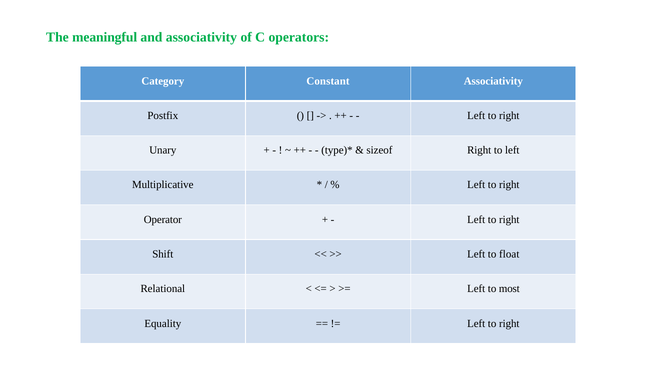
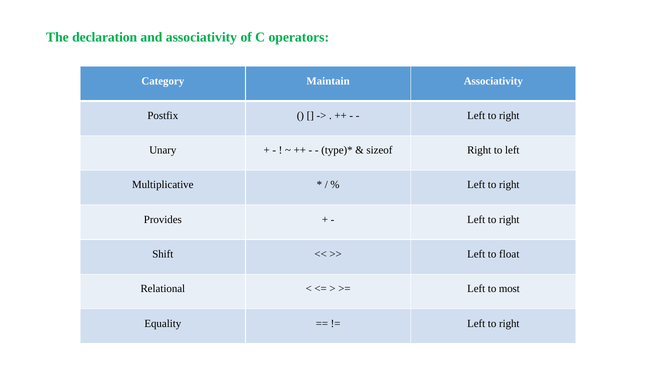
meaningful: meaningful -> declaration (105, 37)
Constant: Constant -> Maintain (328, 81)
Operator: Operator -> Provides (163, 219)
